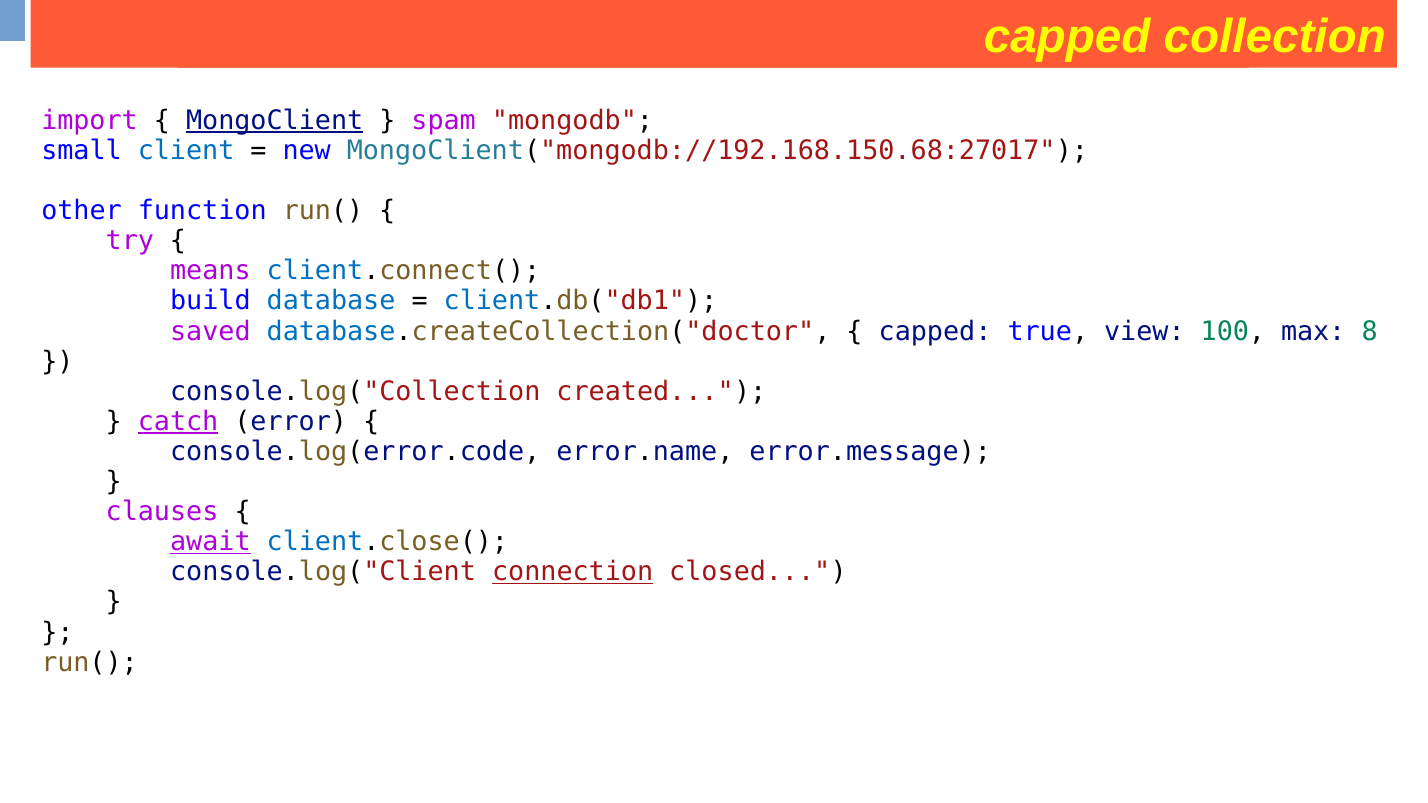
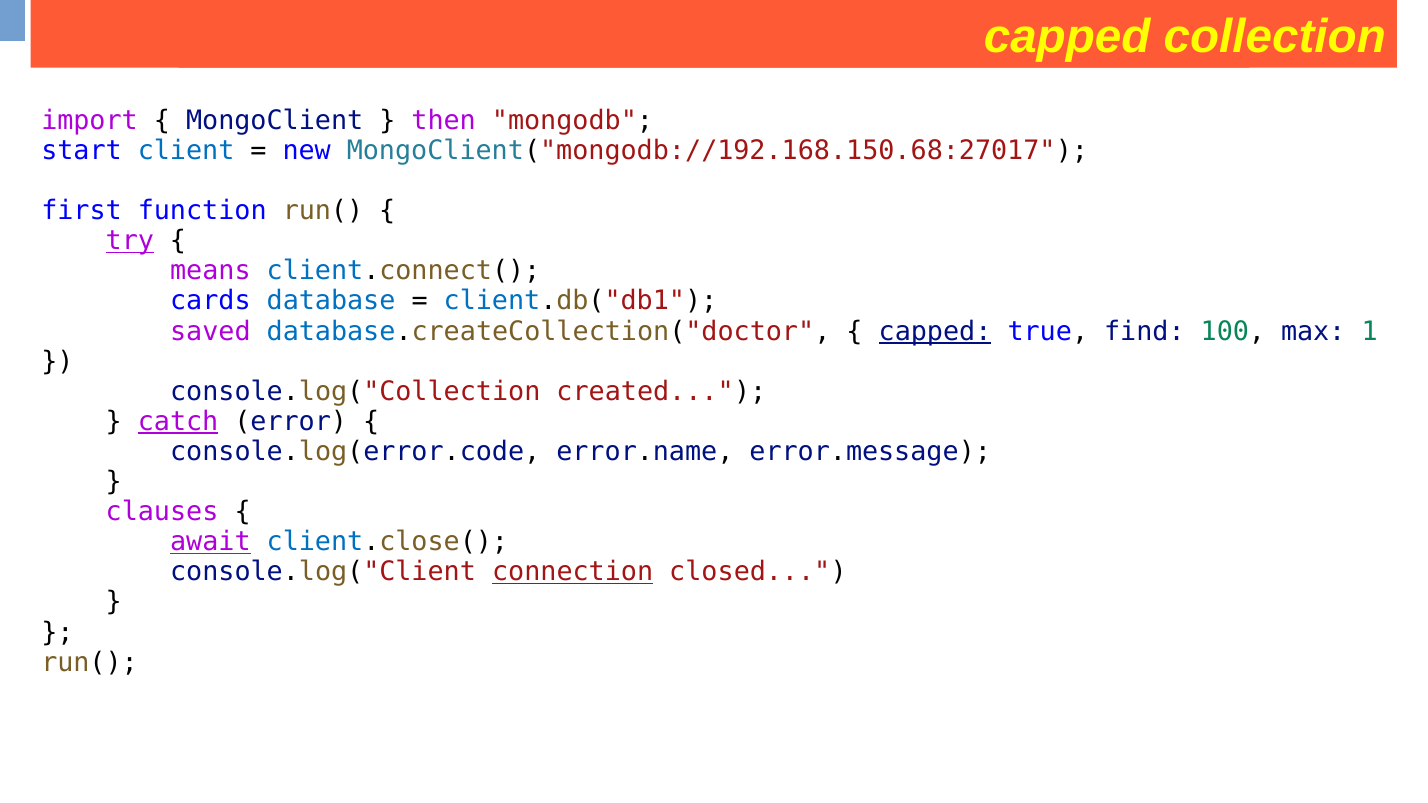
MongoClient underline: present -> none (275, 121)
spam: spam -> then (444, 121)
small: small -> start (82, 151)
other: other -> first (82, 211)
try underline: none -> present (130, 241)
build: build -> cards (210, 301)
capped underline: none -> present (935, 331)
view: view -> find (1144, 331)
8: 8 -> 1 (1370, 331)
